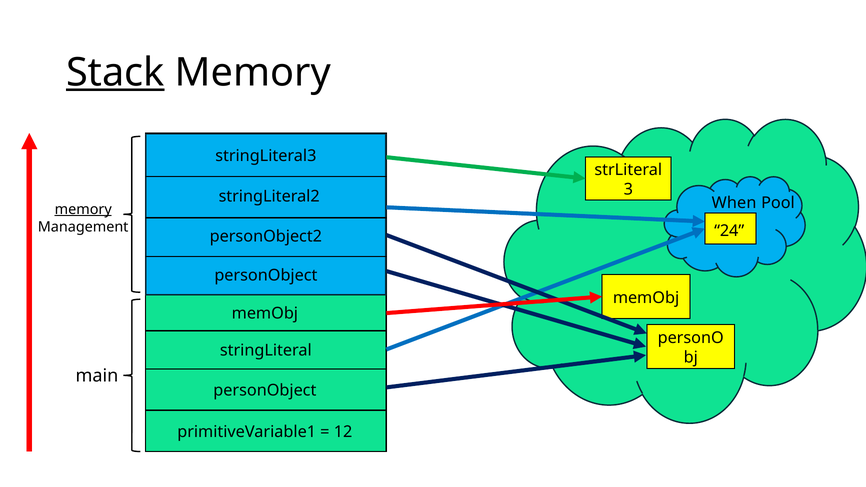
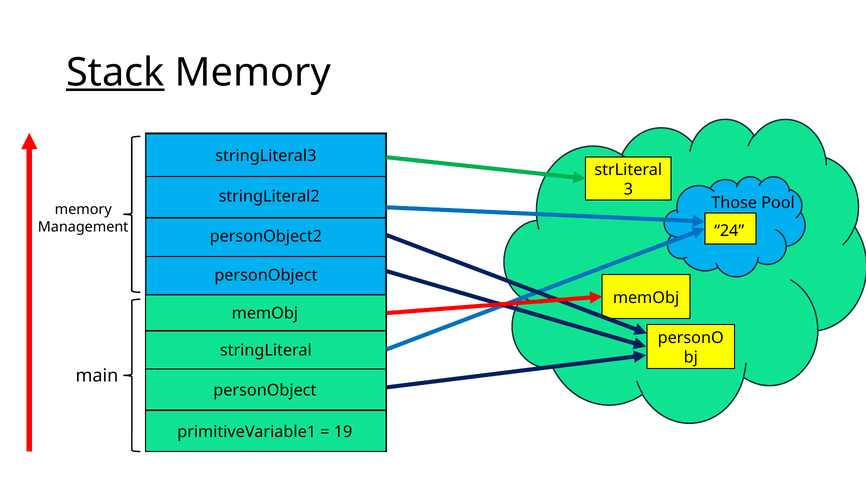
When: When -> Those (734, 203)
memory underline: present -> none (83, 209)
12: 12 -> 19 (343, 432)
